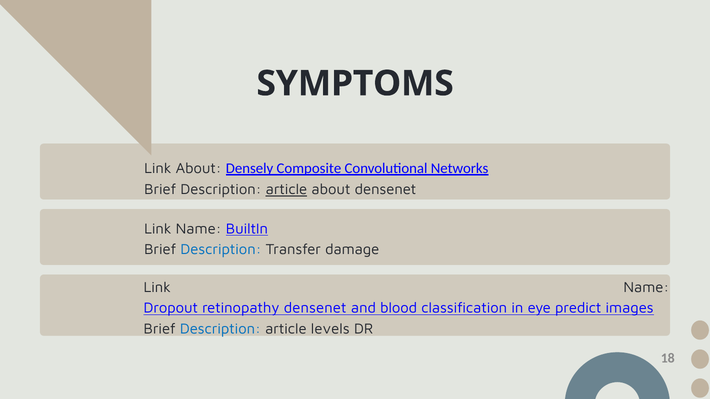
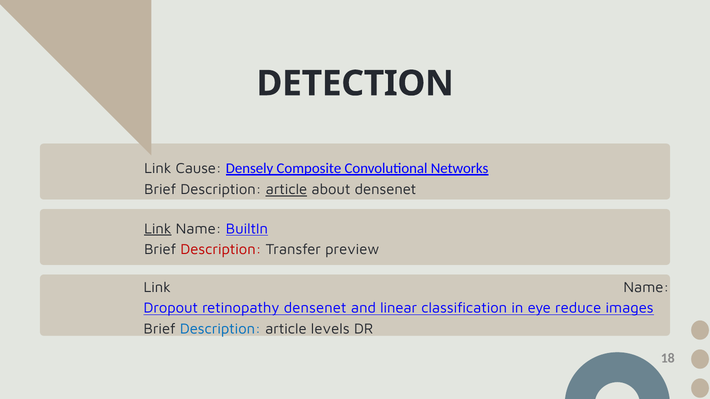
SYMPTOMS: SYMPTOMS -> DETECTION (355, 84)
Link About: About -> Cause (199, 169)
Link underline: none -> present (158, 229)
Description colour: blue -> red (221, 250)
damage: damage -> preview (352, 250)
blood: blood -> linear (399, 308)
predict: predict -> reduce (578, 308)
